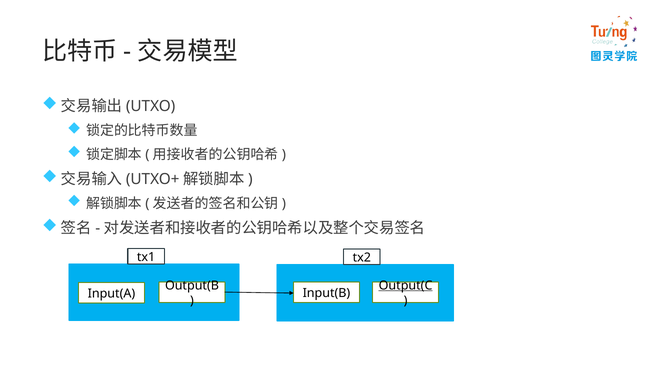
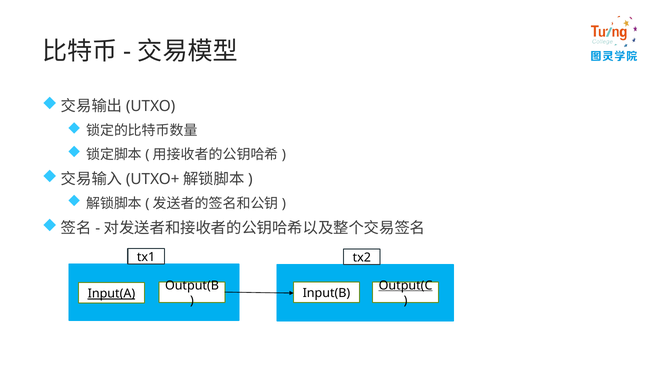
Input(A underline: none -> present (111, 294)
